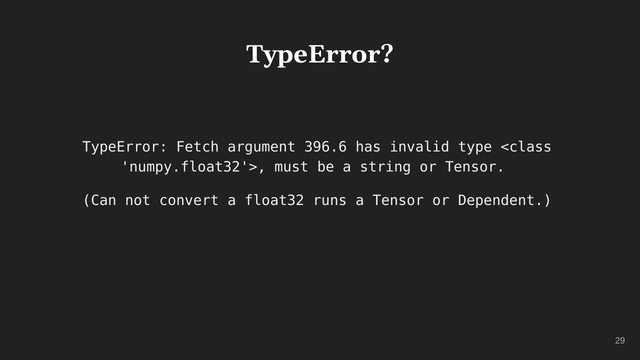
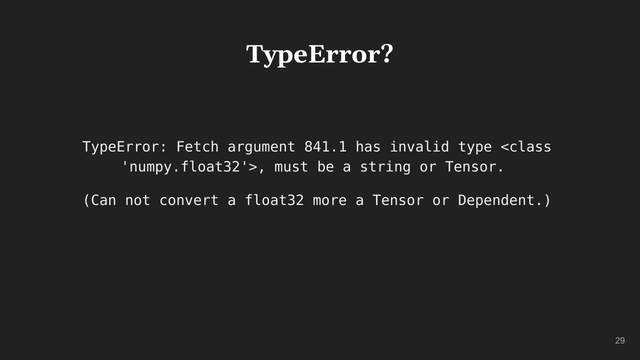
396.6: 396.6 -> 841.1 (326, 147)
runs: runs -> more (330, 201)
